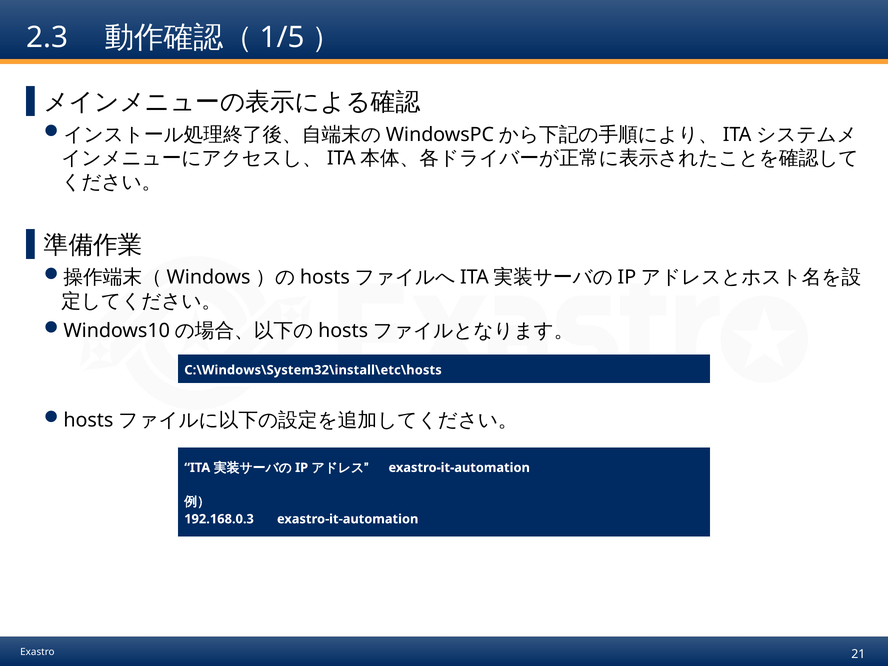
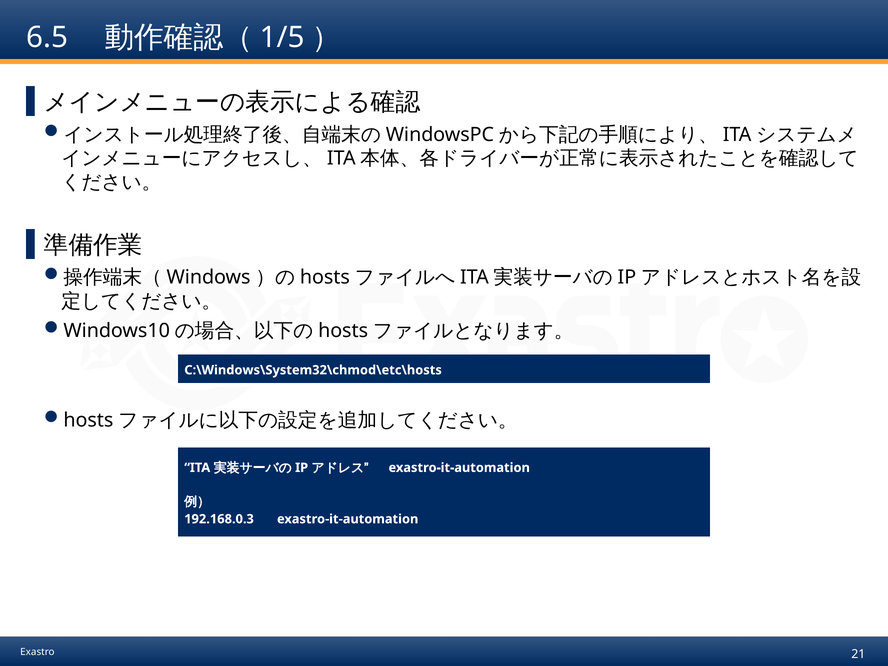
2.3: 2.3 -> 6.5 (47, 38)
C:\Windows\System32\install\etc\hosts: C:\Windows\System32\install\etc\hosts -> C:\Windows\System32\chmod\etc\hosts (313, 370)
